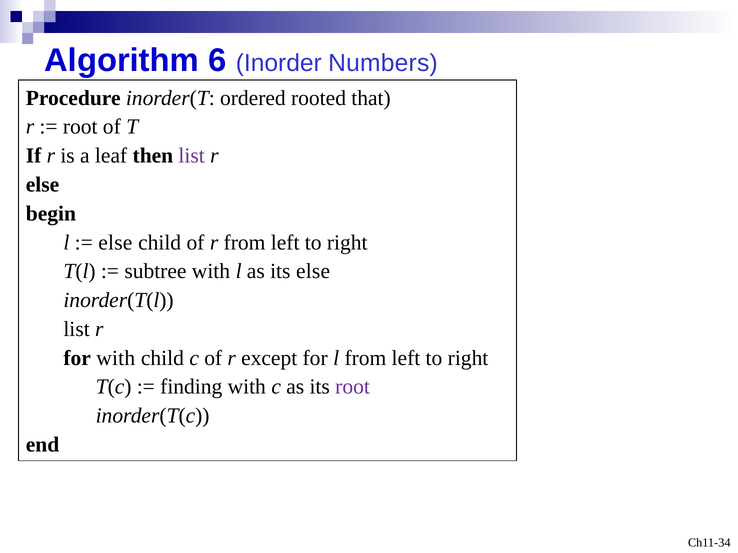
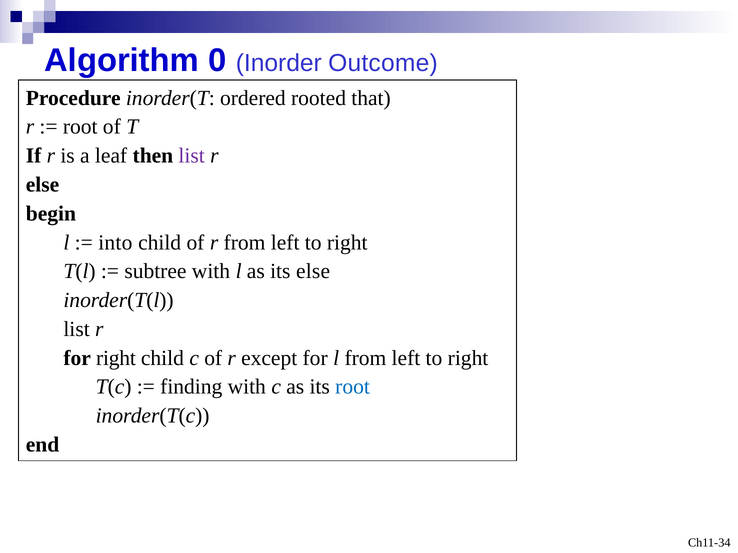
6: 6 -> 0 (217, 61)
Numbers: Numbers -> Outcome (383, 63)
else: else -> into (115, 243)
for with: with -> right (116, 358)
root colour: purple -> blue (353, 387)
